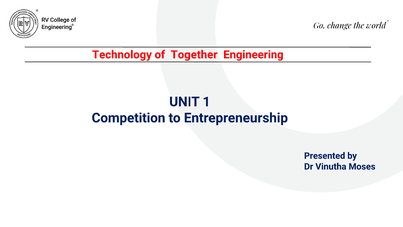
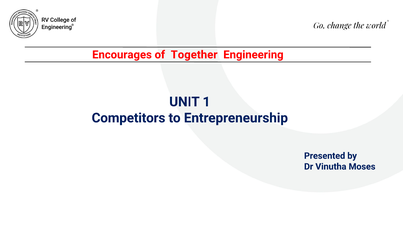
Technology: Technology -> Encourages (122, 55)
Competition: Competition -> Competitors (129, 118)
